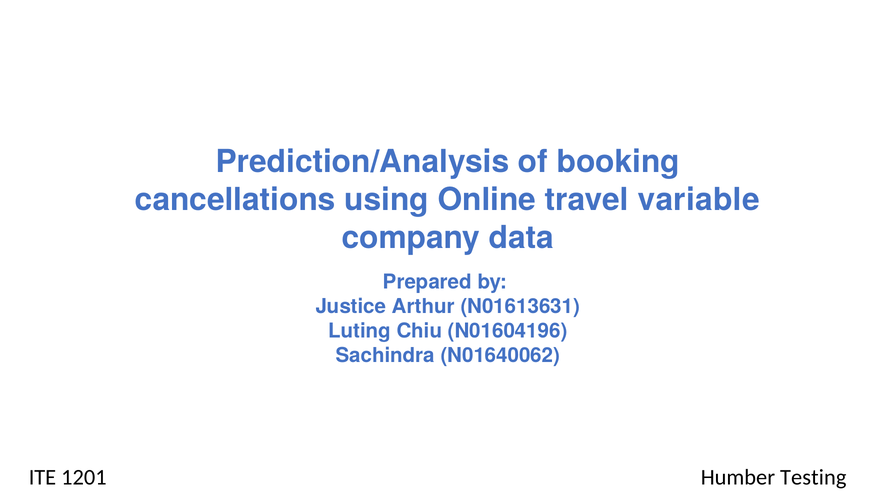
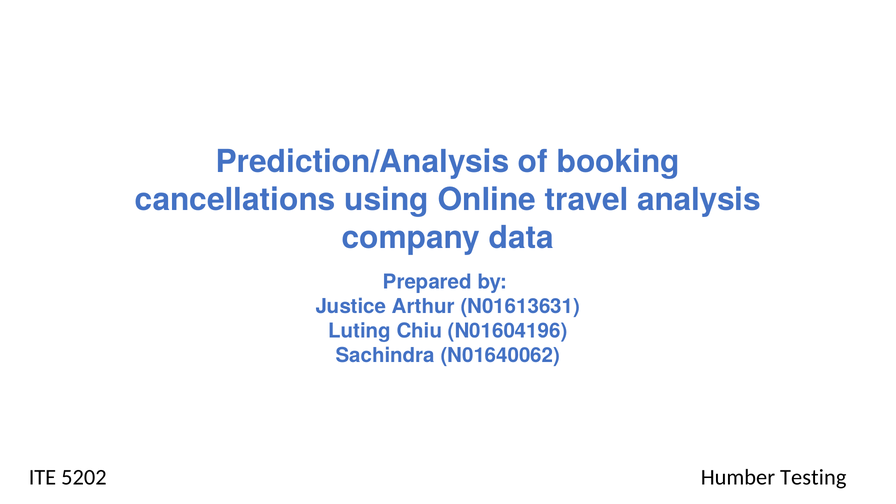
variable: variable -> analysis (699, 200)
1201: 1201 -> 5202 (84, 477)
